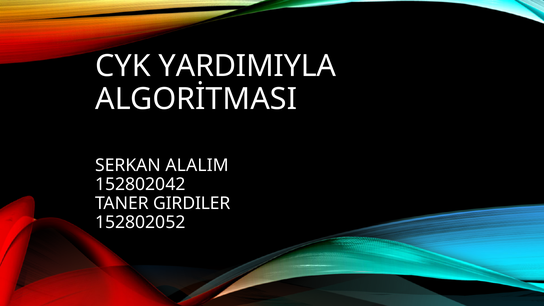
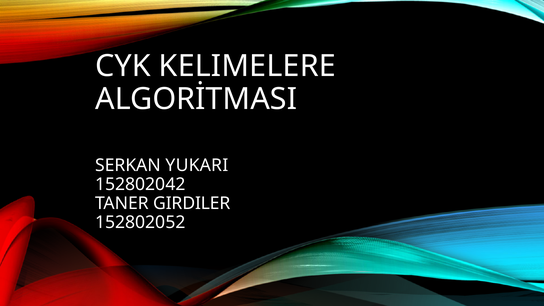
YARDIMIYLA: YARDIMIYLA -> KELIMELERE (247, 66)
ALALIM: ALALIM -> YUKARI (197, 166)
